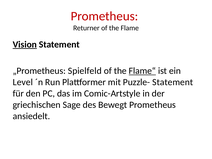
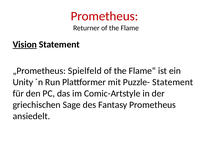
Flame“ underline: present -> none (142, 71)
Level: Level -> Unity (23, 82)
Bewegt: Bewegt -> Fantasy (113, 105)
